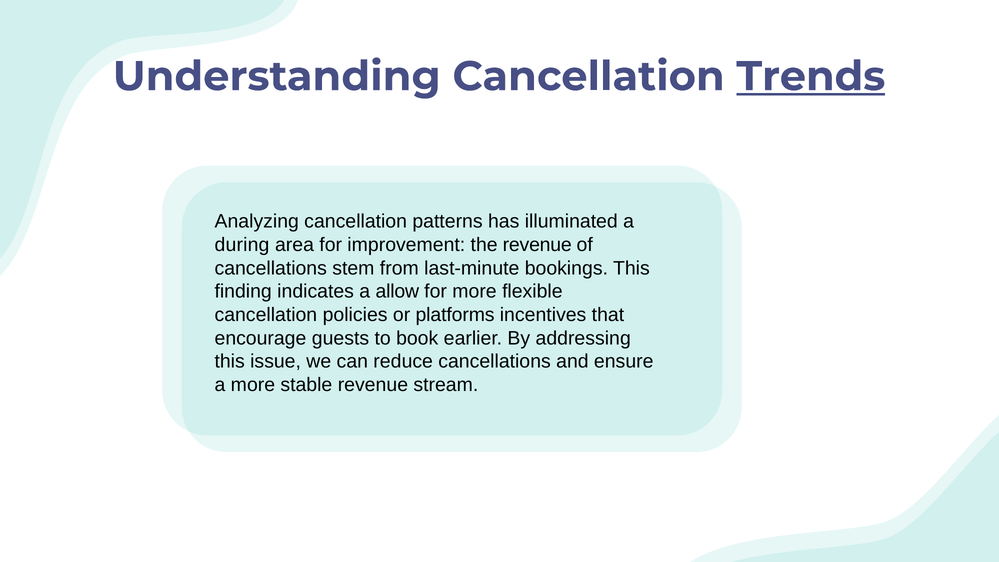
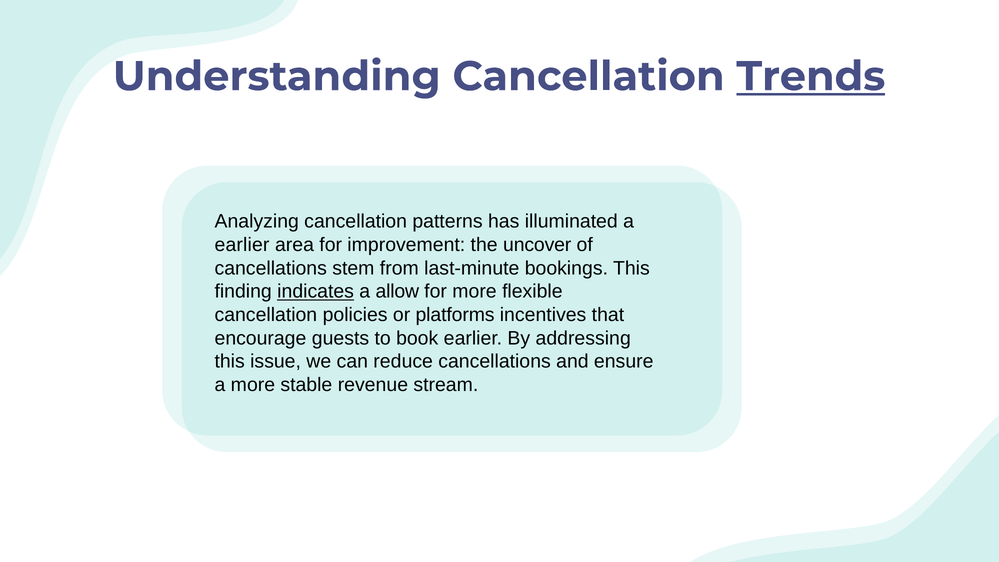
during: during -> earlier (242, 245)
the revenue: revenue -> uncover (537, 245)
indicates underline: none -> present (316, 292)
